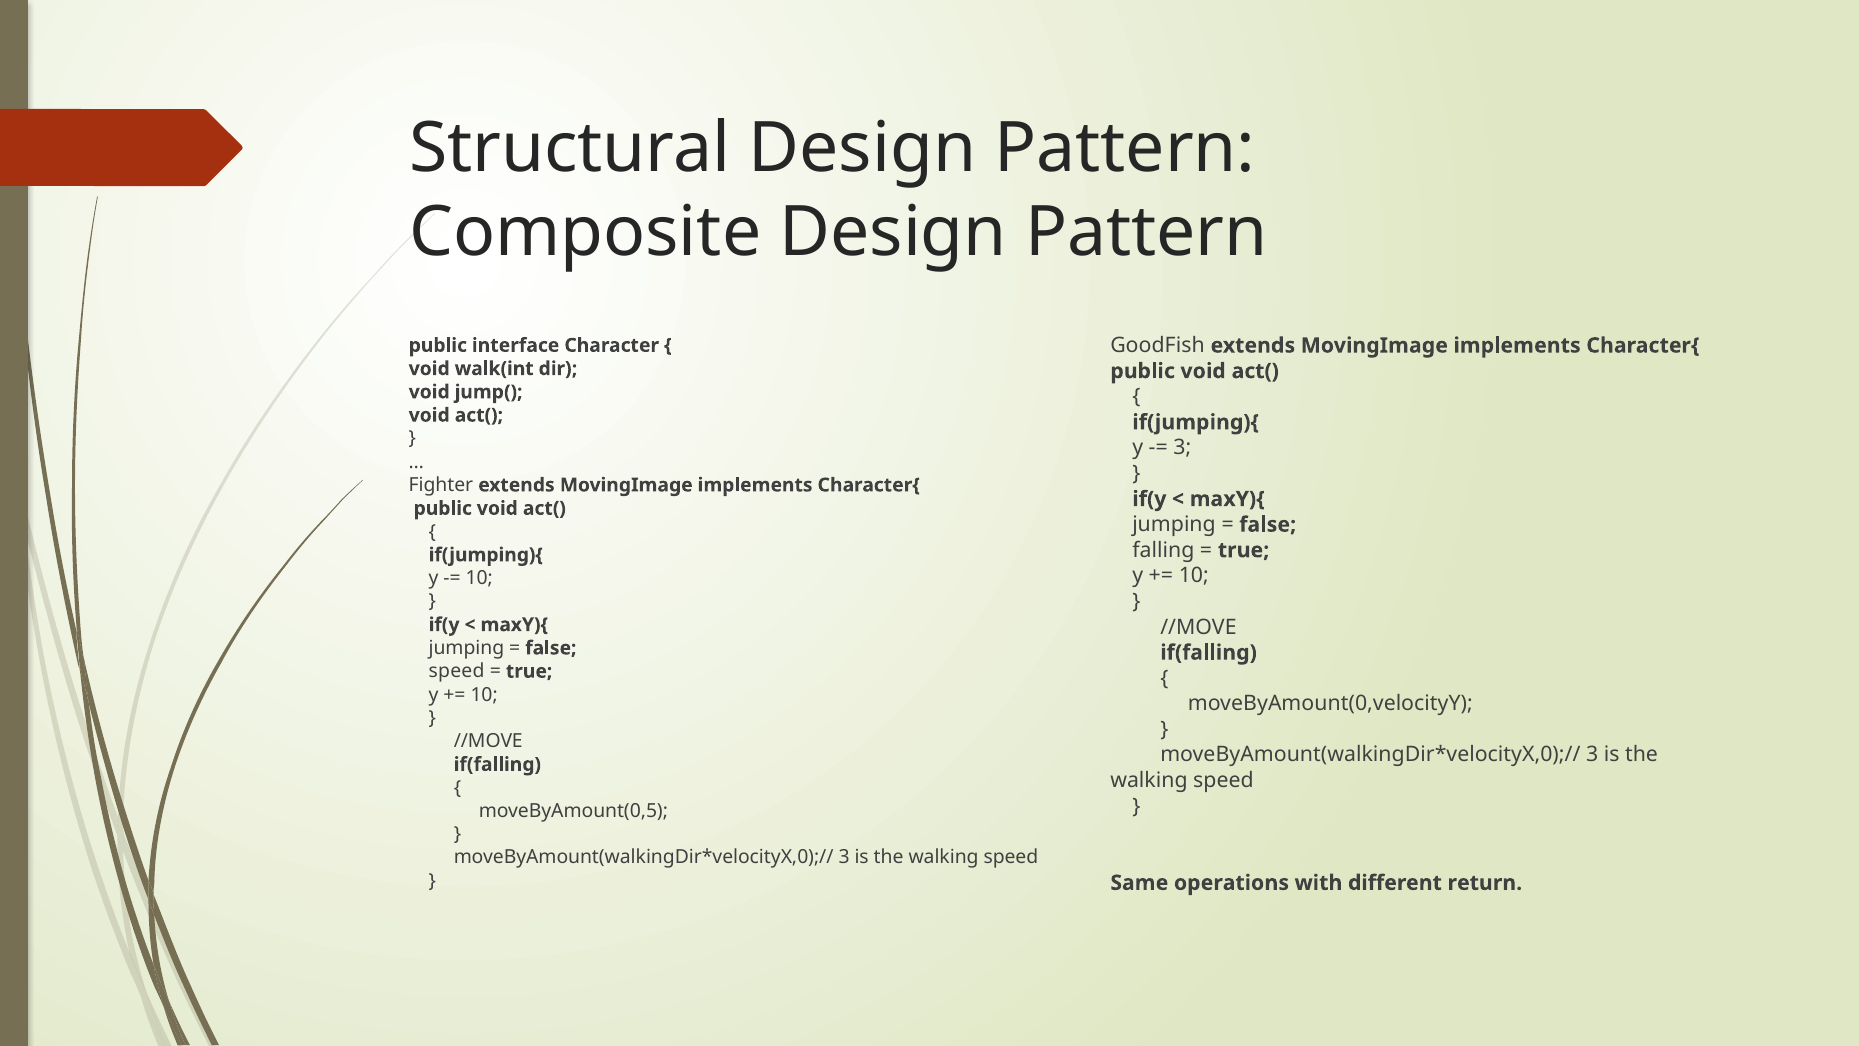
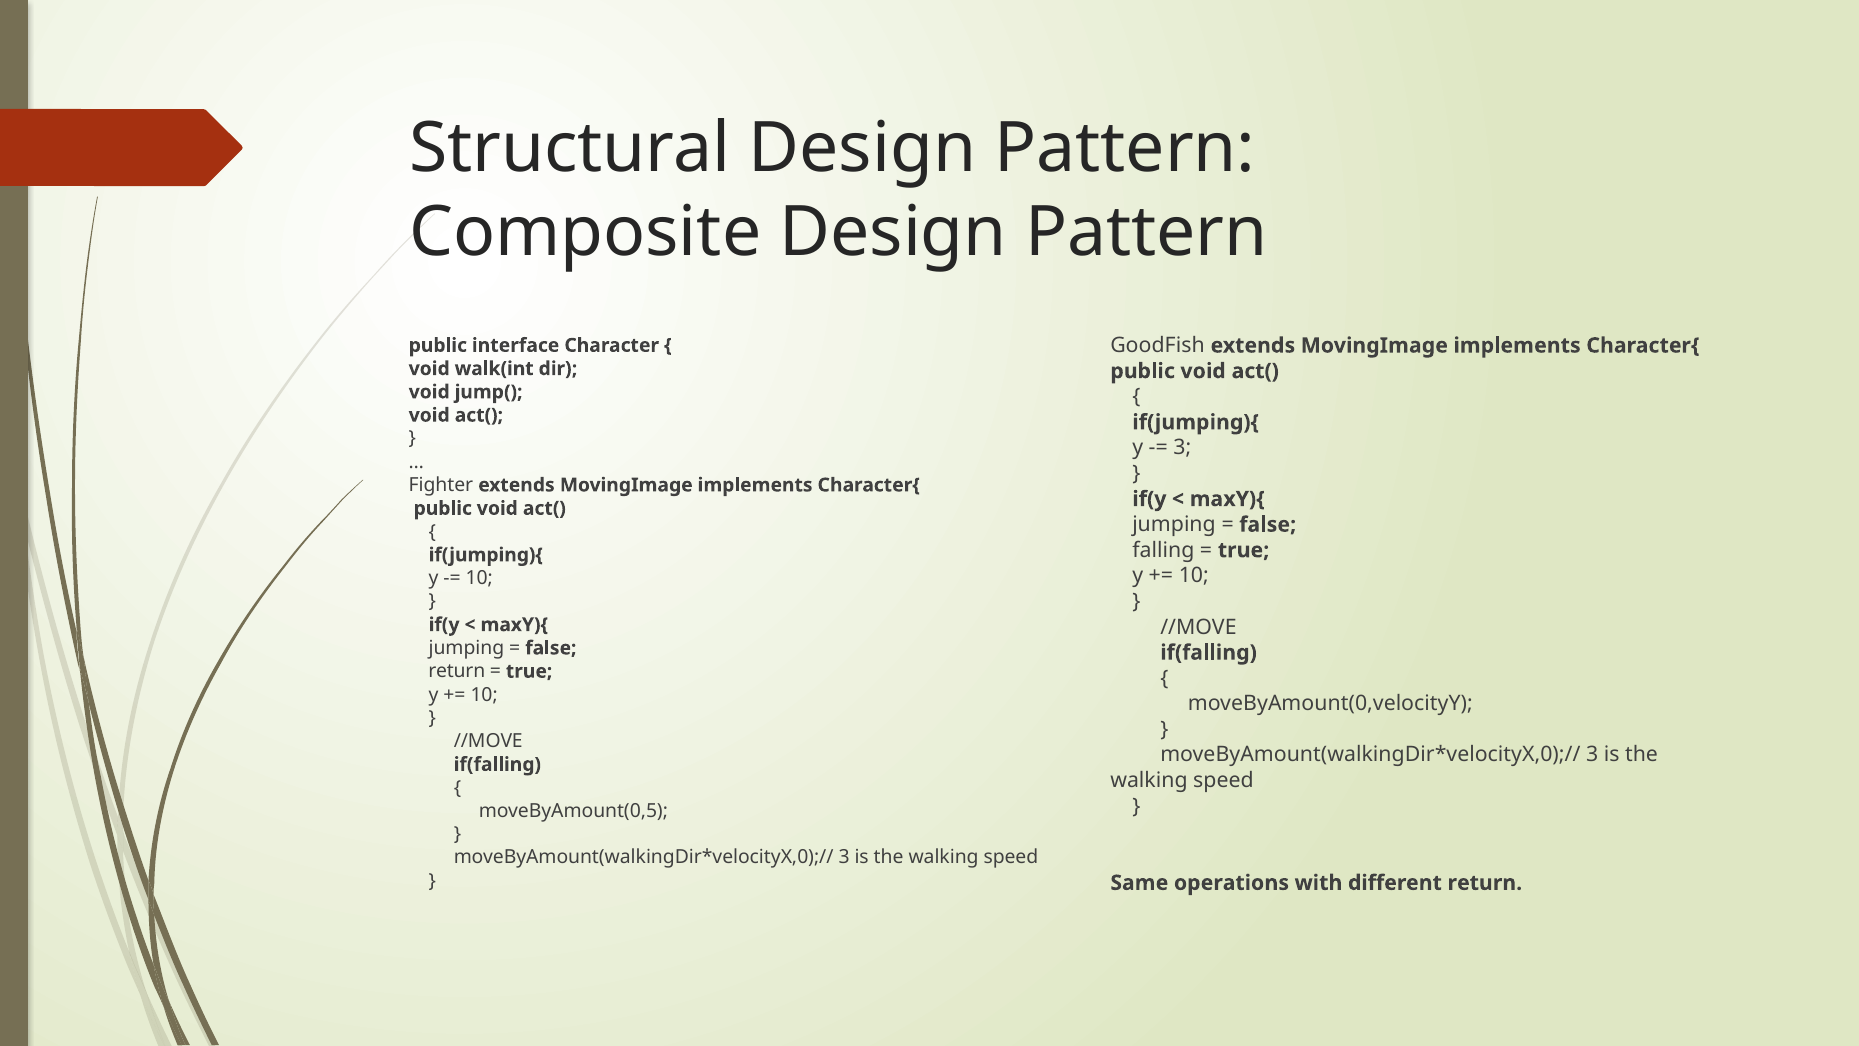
speed: speed -> return (457, 671)
